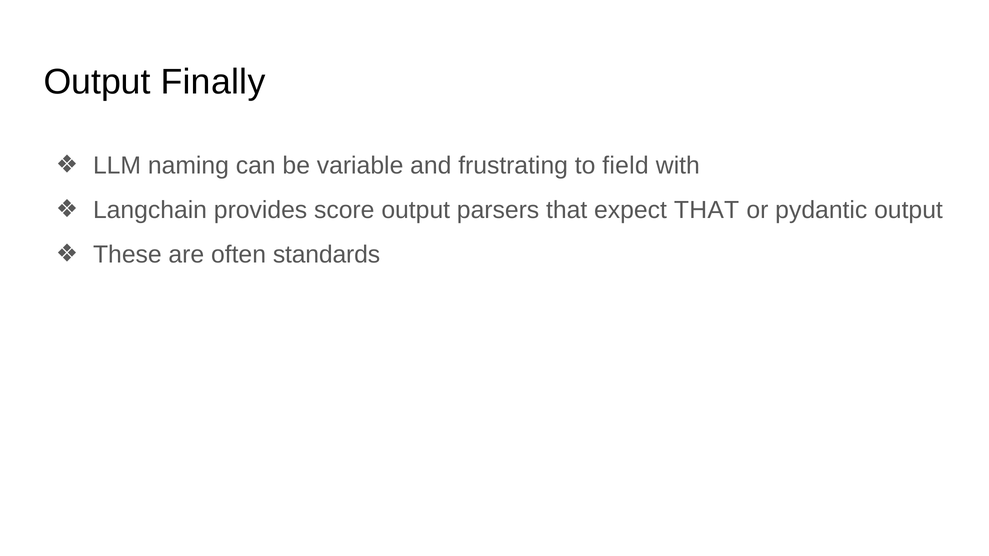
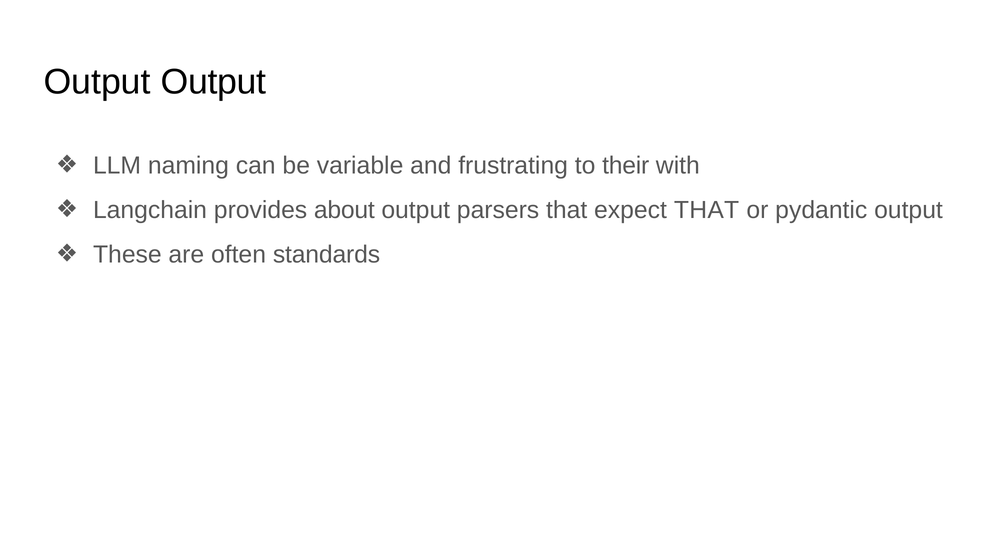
Output Finally: Finally -> Output (213, 82)
field: field -> their (626, 166)
score: score -> about (344, 210)
